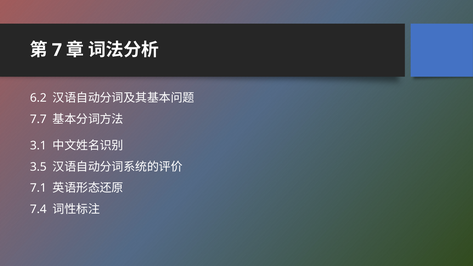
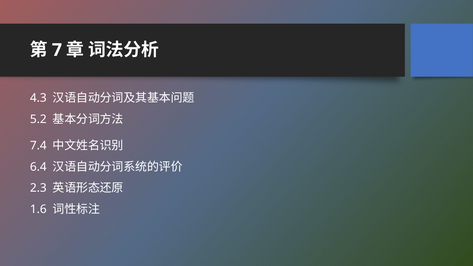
6.2: 6.2 -> 4.3 (38, 98)
7.7: 7.7 -> 5.2 (38, 119)
3.1: 3.1 -> 7.4 (38, 146)
3.5: 3.5 -> 6.4 (38, 167)
7.1: 7.1 -> 2.3 (38, 188)
7.4: 7.4 -> 1.6 (38, 209)
